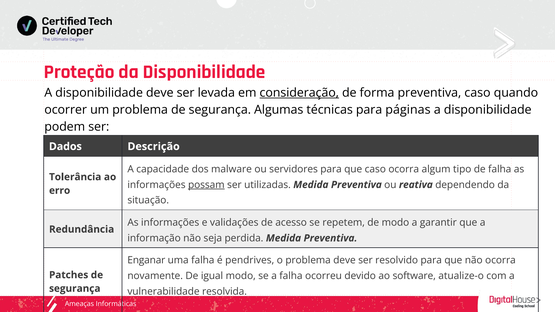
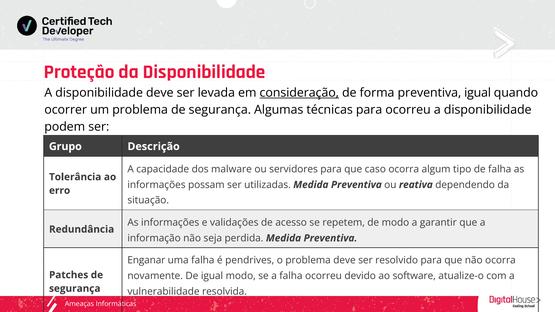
preventiva caso: caso -> igual (478, 93)
para páginas: páginas -> ocorreu (408, 110)
Dados: Dados -> Grupo (65, 147)
possam underline: present -> none (206, 185)
